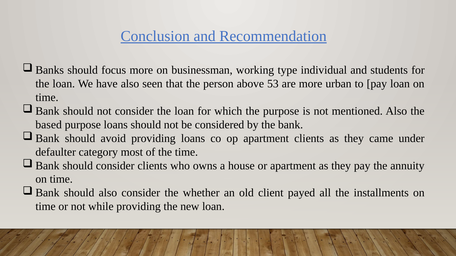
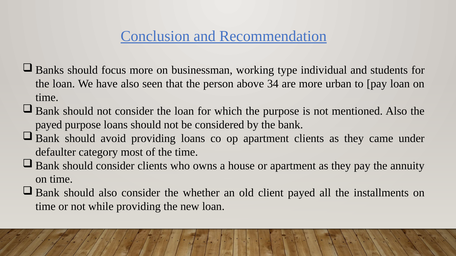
53: 53 -> 34 (273, 84)
based: based -> payed (49, 125)
